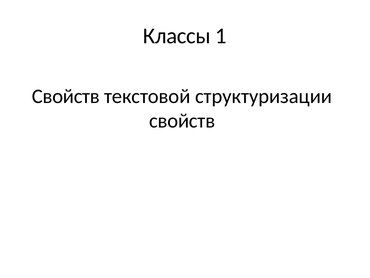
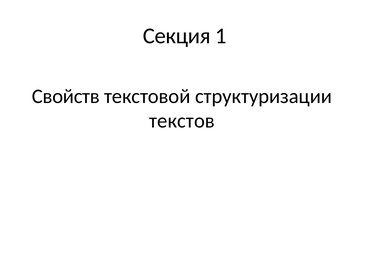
Классы: Классы -> Секция (177, 36)
свойств: свойств -> текстов (182, 121)
